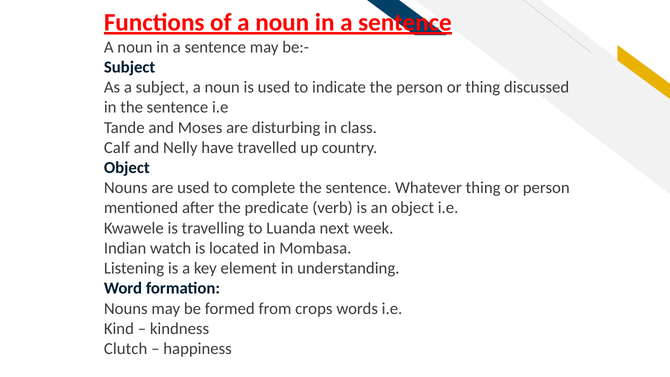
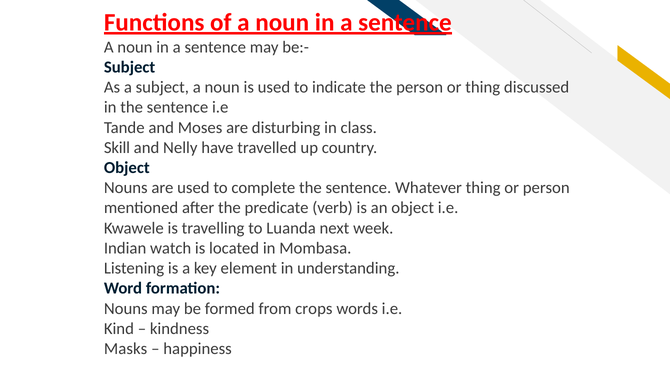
Calf: Calf -> Skill (117, 148)
Clutch: Clutch -> Masks (126, 349)
